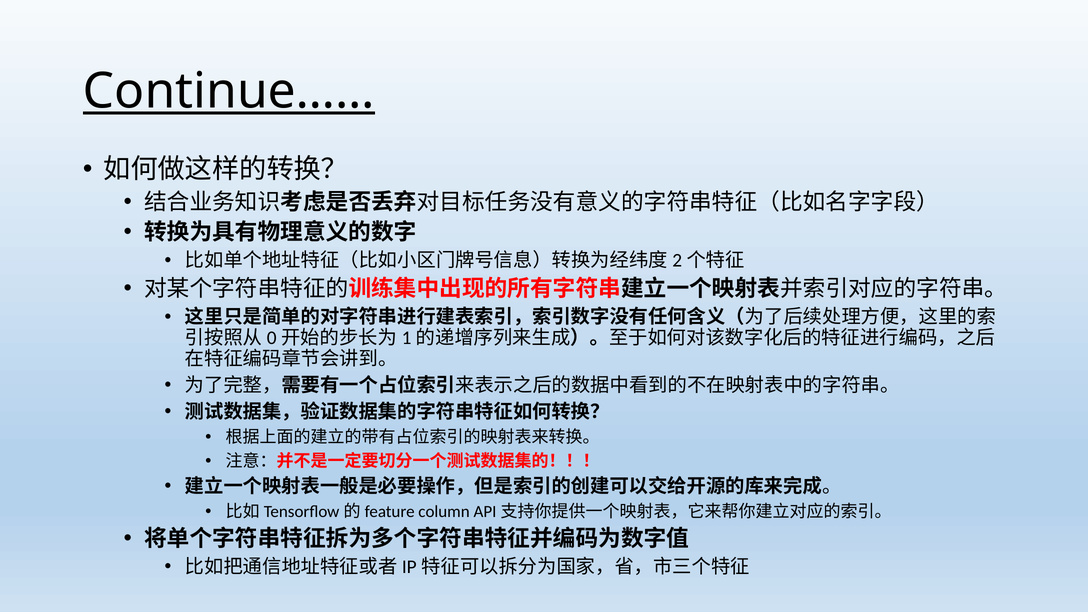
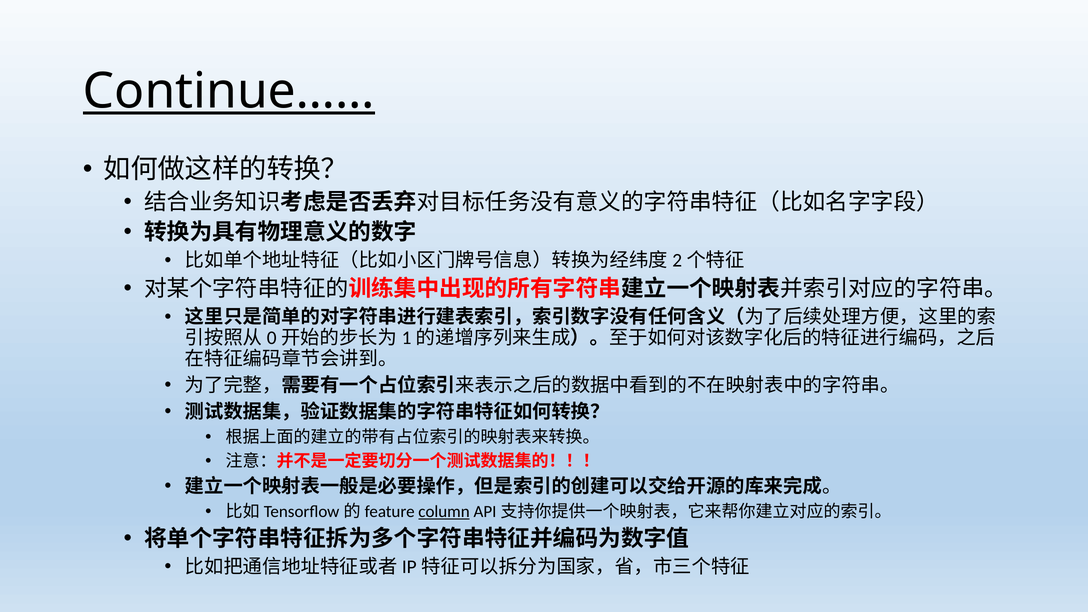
column underline: none -> present (444, 511)
